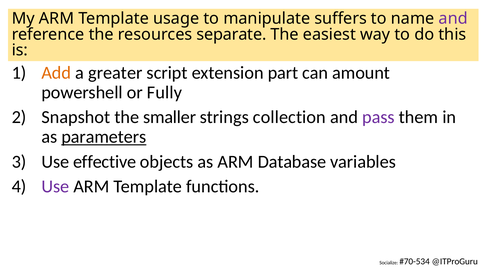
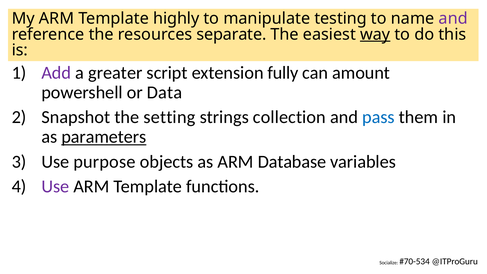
usage: usage -> highly (176, 19)
suffers: suffers -> testing (341, 19)
way underline: none -> present (375, 34)
Add colour: orange -> purple (56, 73)
part: part -> fully (283, 73)
Fully: Fully -> Data (165, 92)
smaller: smaller -> setting (169, 117)
pass colour: purple -> blue (378, 117)
effective: effective -> purpose (104, 162)
